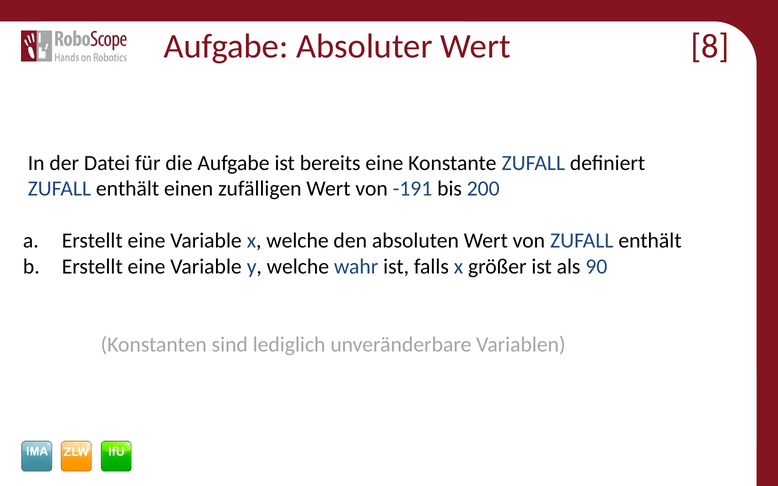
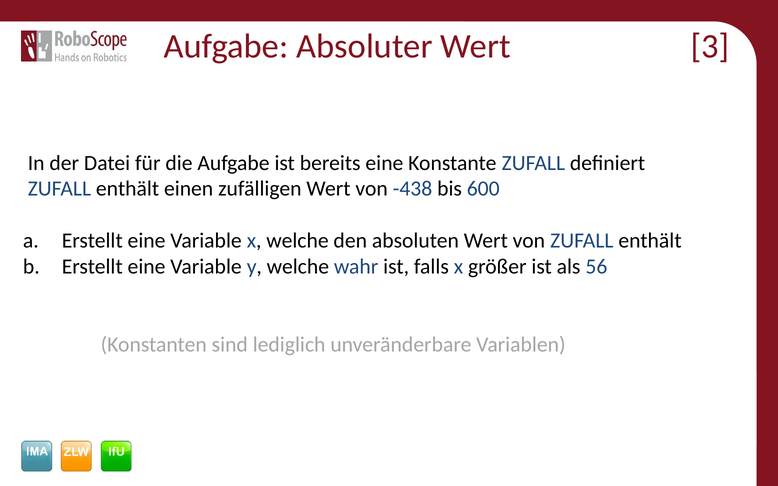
8: 8 -> 3 (710, 46)
-191: -191 -> -438 (412, 189)
200: 200 -> 600 (483, 189)
90: 90 -> 56 (596, 267)
